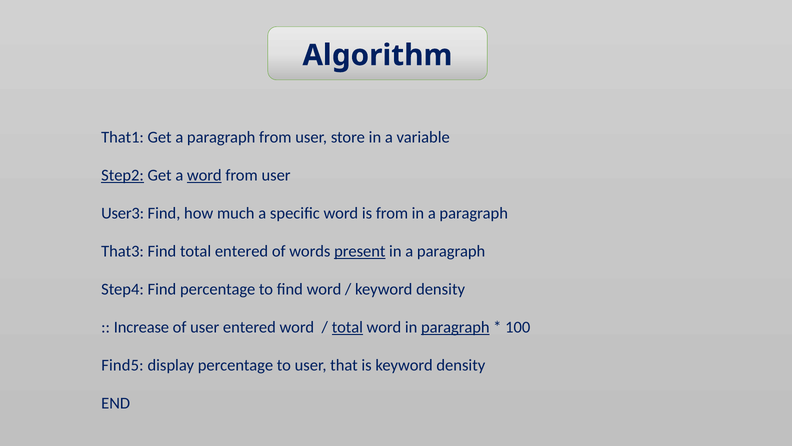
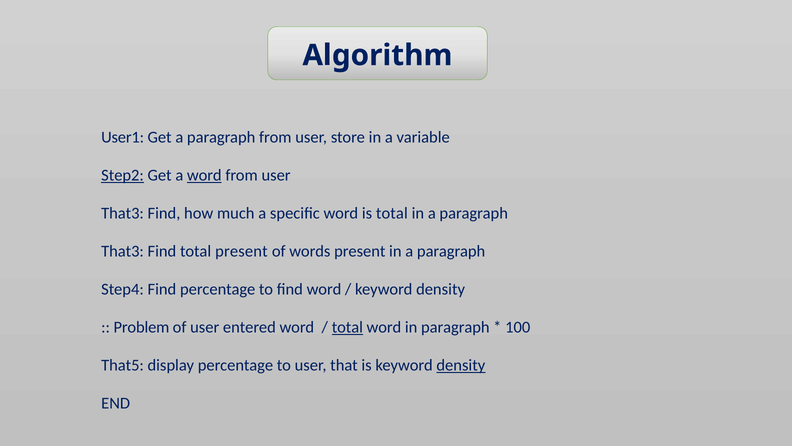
That1: That1 -> User1 (123, 137)
User3: User3 -> That3 (123, 213)
is from: from -> total (392, 213)
total entered: entered -> present (241, 251)
present underline: present -> none (360, 251)
Increase: Increase -> Problem (141, 327)
paragraph underline: present -> none (455, 327)
Find5: Find5 -> That5 (123, 365)
density underline: none -> present (461, 365)
